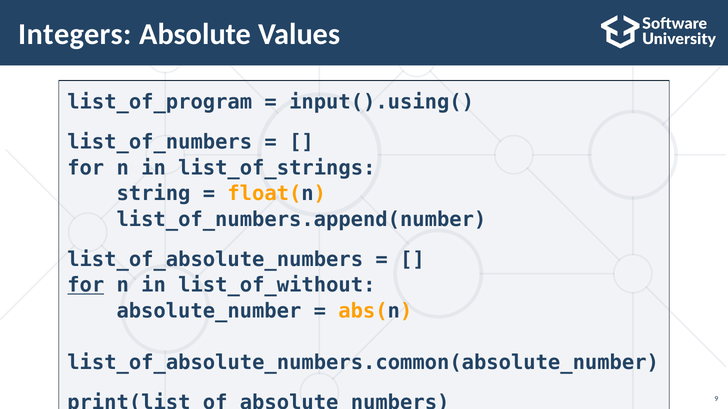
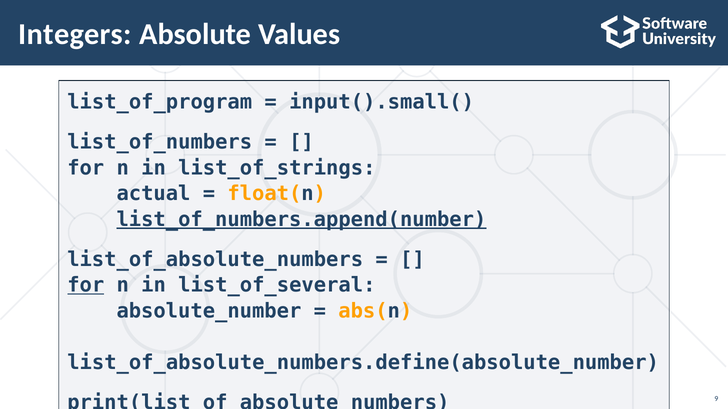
input().using(: input().using( -> input().small( (382, 102)
string: string -> actual (153, 194)
list_of_numbers.append(number underline: none -> present (301, 220)
list_of_without: list_of_without -> list_of_several (277, 286)
list_of_absolute_numbers.common(absolute_number: list_of_absolute_numbers.common(absolute_number -> list_of_absolute_numbers.define(absolute_number (363, 363)
